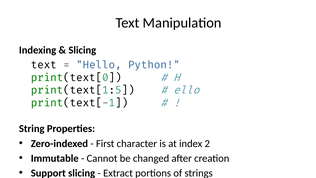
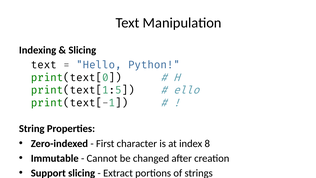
2: 2 -> 8 (207, 143)
